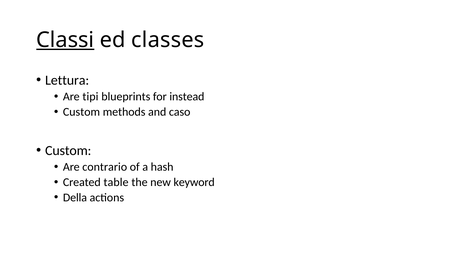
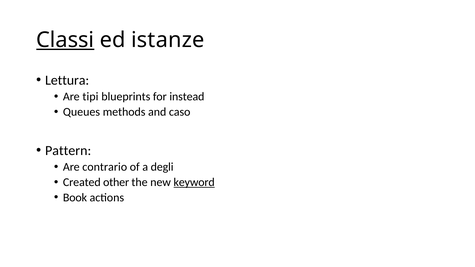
classes: classes -> istanze (168, 40)
Custom: Custom -> Queues (81, 112)
Custom: Custom -> Pattern (68, 151)
hash: hash -> degli (162, 167)
table: table -> other (116, 182)
keyword underline: none -> present (194, 182)
Della: Della -> Book (75, 198)
